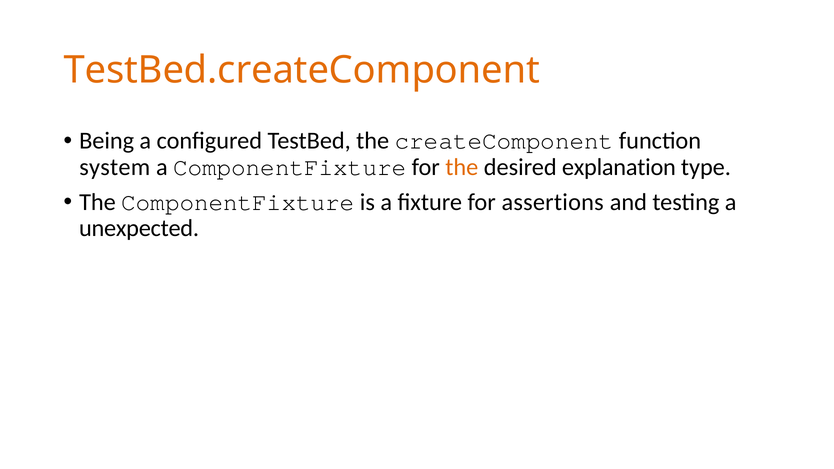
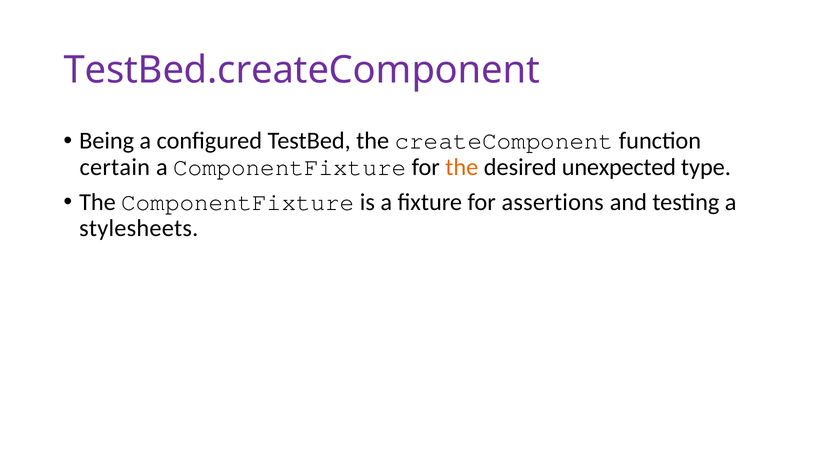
TestBed.createComponent colour: orange -> purple (302, 70)
system: system -> certain (115, 167)
explanation: explanation -> unexpected (619, 167)
unexpected: unexpected -> stylesheets (139, 229)
